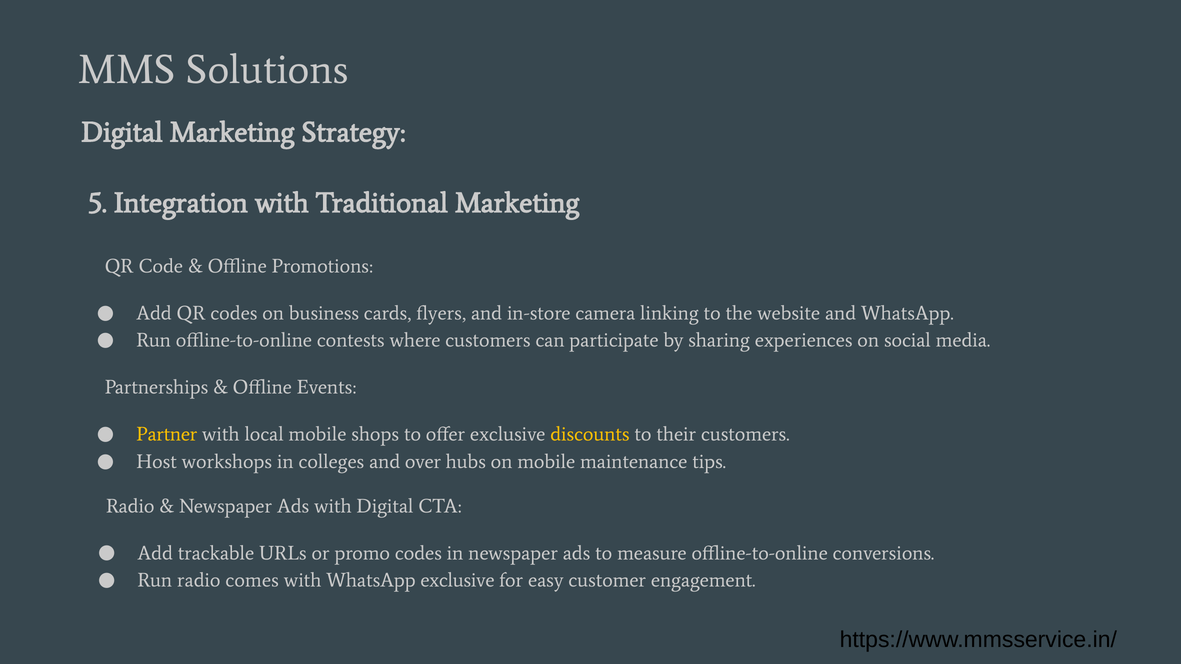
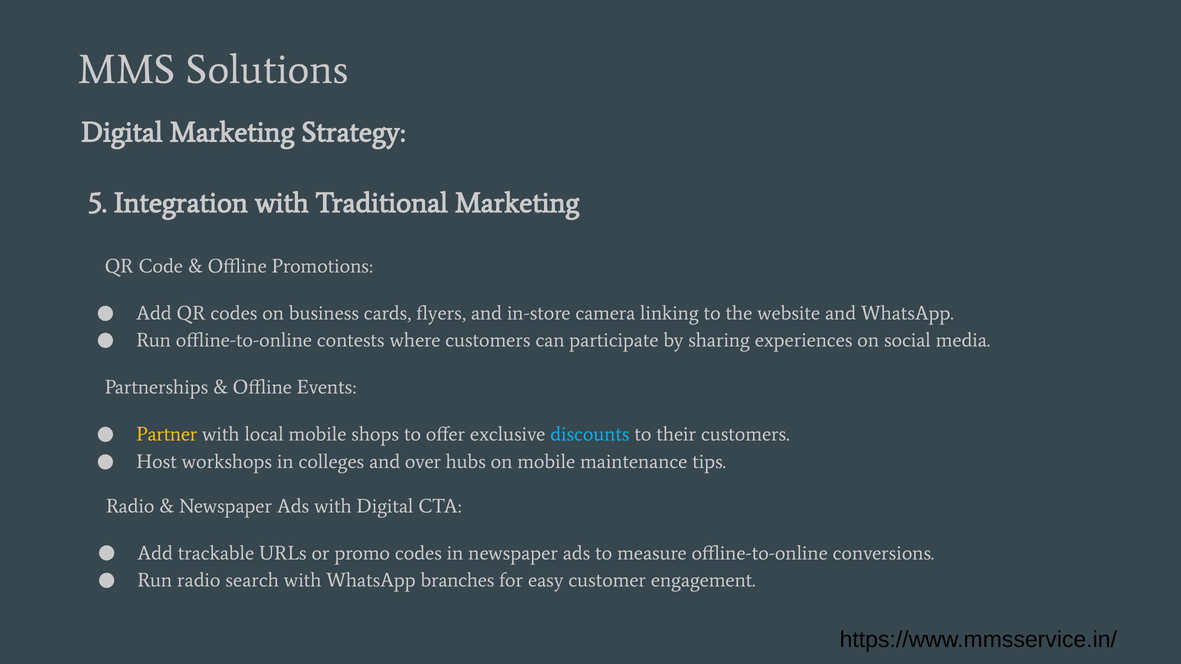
discounts colour: yellow -> light blue (590, 435)
comes: comes -> search (252, 581)
WhatsApp exclusive: exclusive -> branches (458, 581)
